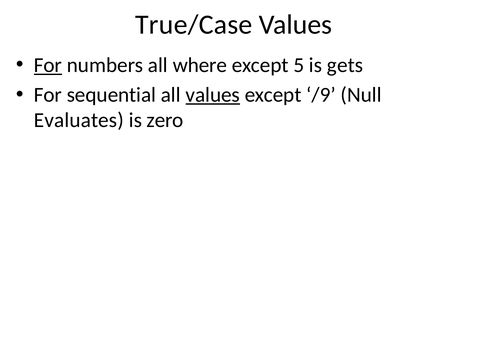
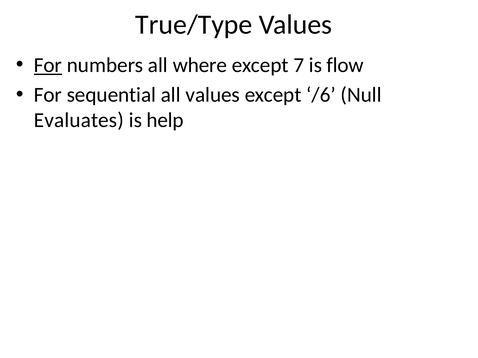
True/Case: True/Case -> True/Type (194, 25)
5: 5 -> 7 (299, 65)
gets: gets -> flow (345, 65)
values underline: present -> none (213, 95)
/9: /9 -> /6 (321, 95)
zero: zero -> help (165, 120)
